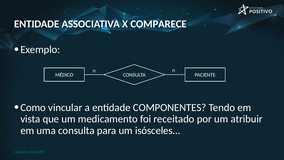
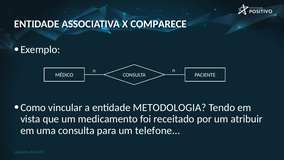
COMPONENTES: COMPONENTES -> METODOLOGIA (170, 107)
isósceles: isósceles -> telefone (158, 130)
